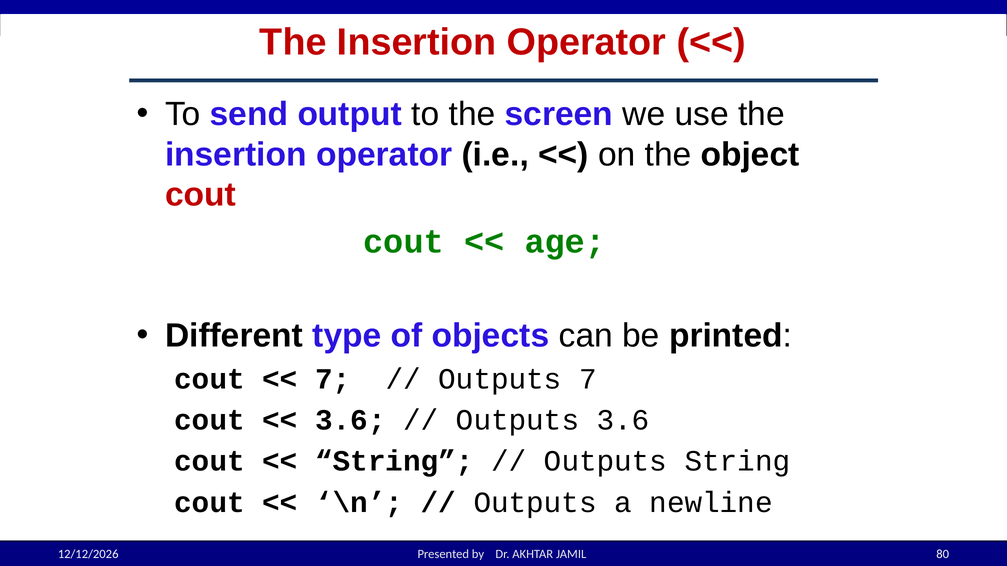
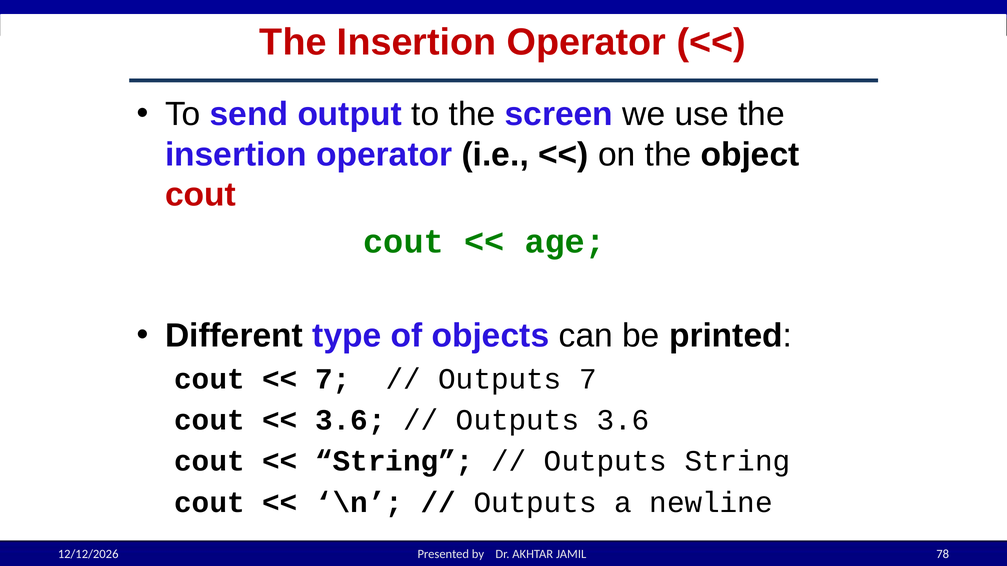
80: 80 -> 78 (943, 555)
